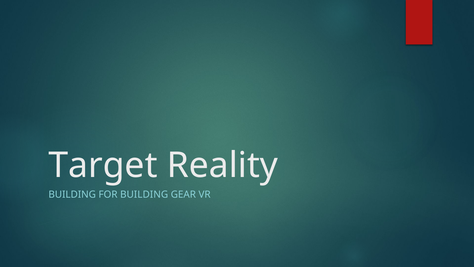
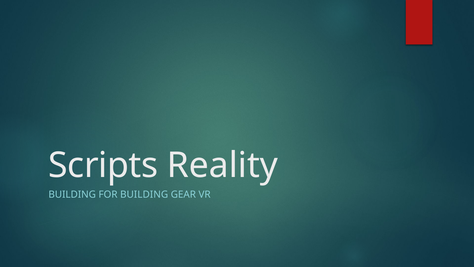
Target: Target -> Scripts (103, 165)
